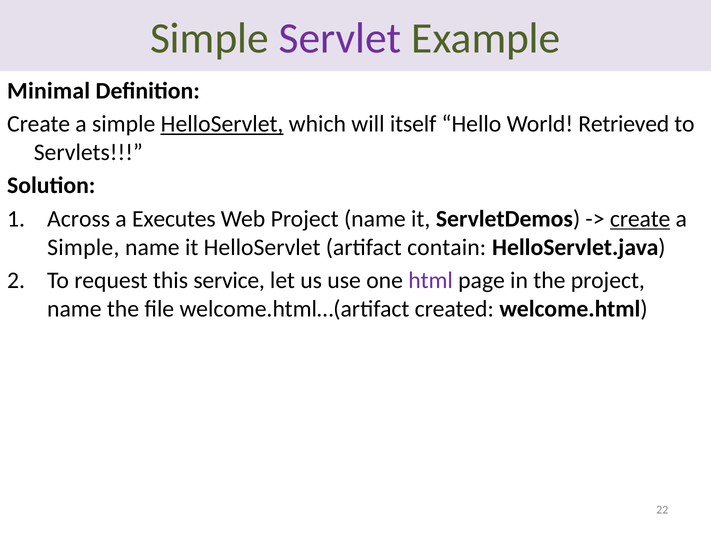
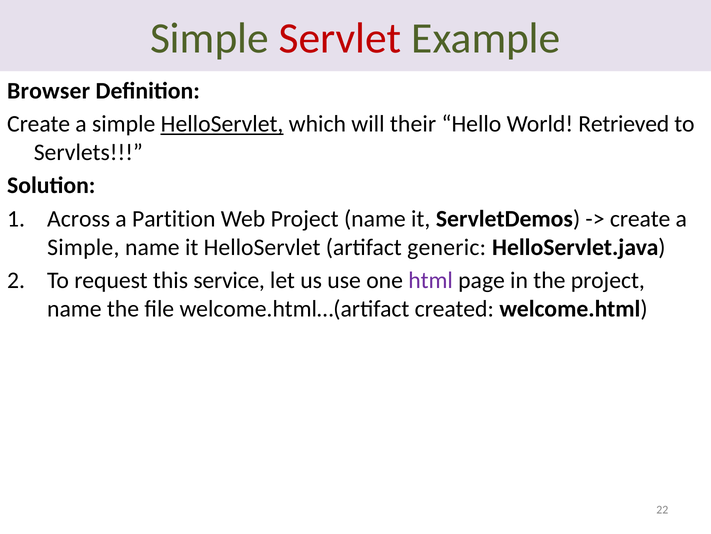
Servlet colour: purple -> red (340, 39)
Minimal: Minimal -> Browser (49, 91)
itself: itself -> their (413, 124)
Executes: Executes -> Partition (174, 218)
create underline: present -> none (640, 218)
contain: contain -> generic (447, 247)
